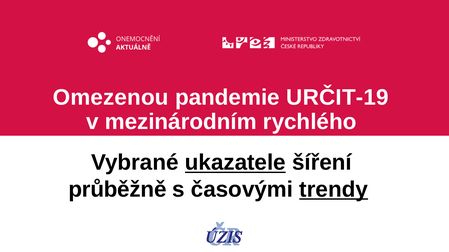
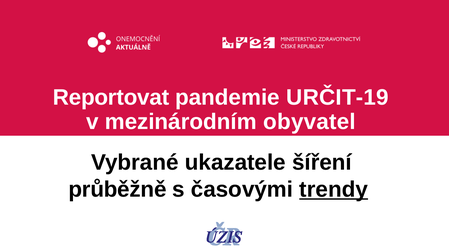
Omezenou: Omezenou -> Reportovat (111, 98)
rychlého: rychlého -> obyvatel (310, 122)
ukazatele underline: present -> none (235, 163)
